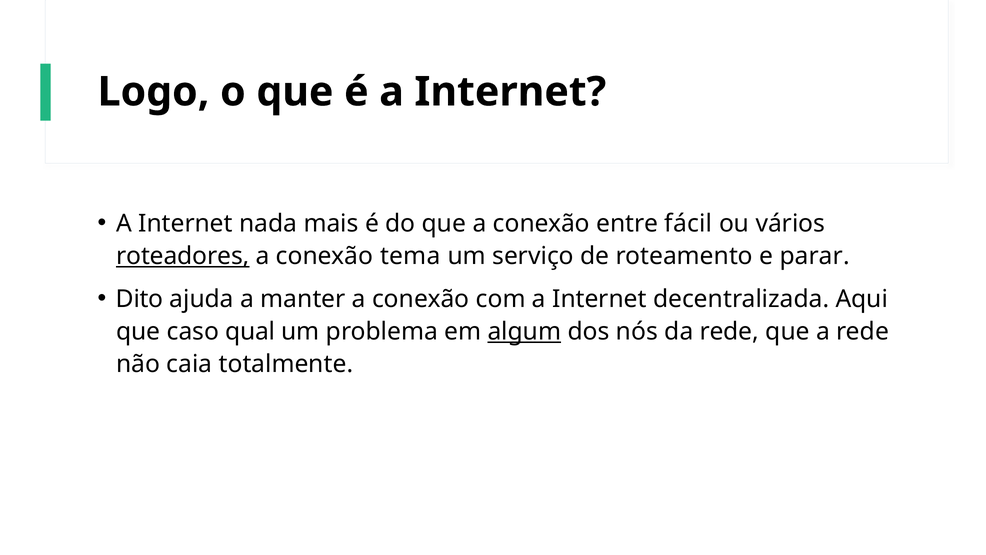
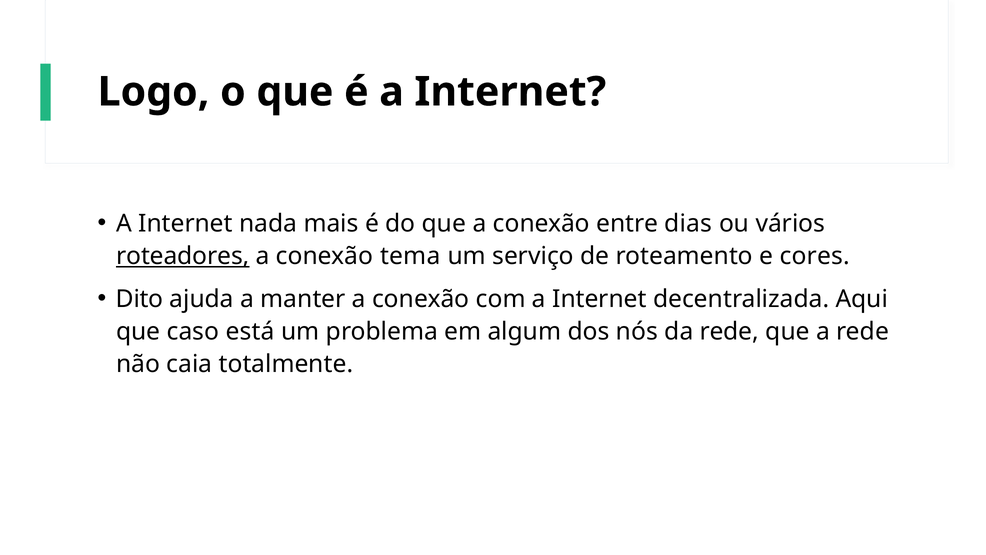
fácil: fácil -> dias (688, 224)
parar: parar -> cores (815, 256)
qual: qual -> está (250, 331)
algum underline: present -> none (524, 331)
